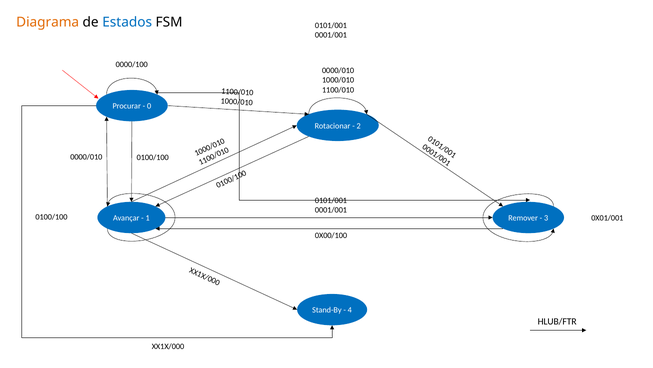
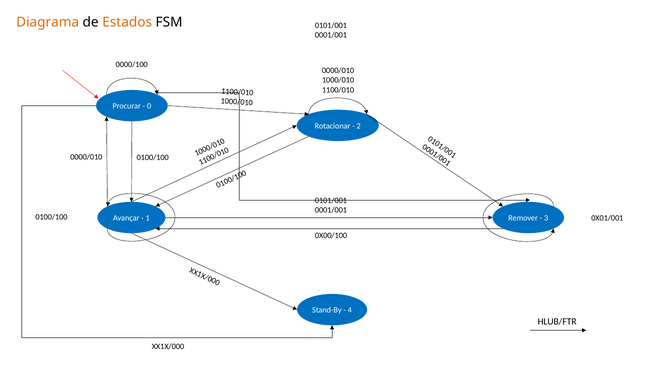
Estados colour: blue -> orange (127, 22)
